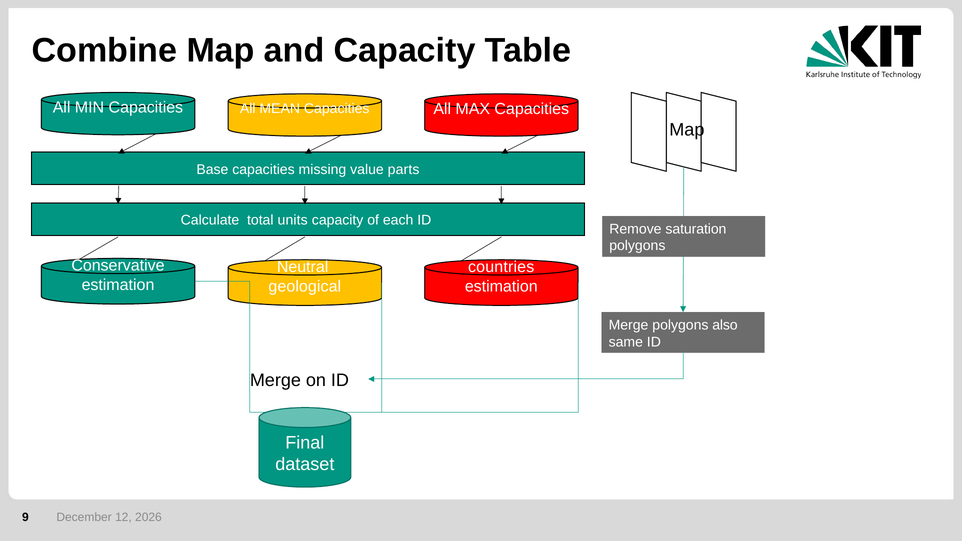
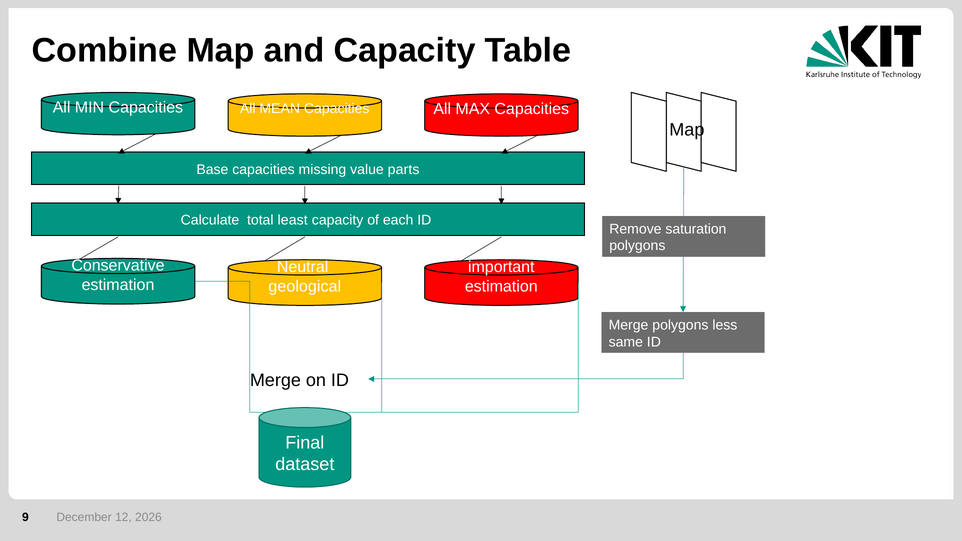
units: units -> least (293, 220)
countries: countries -> important (501, 267)
also: also -> less (725, 325)
